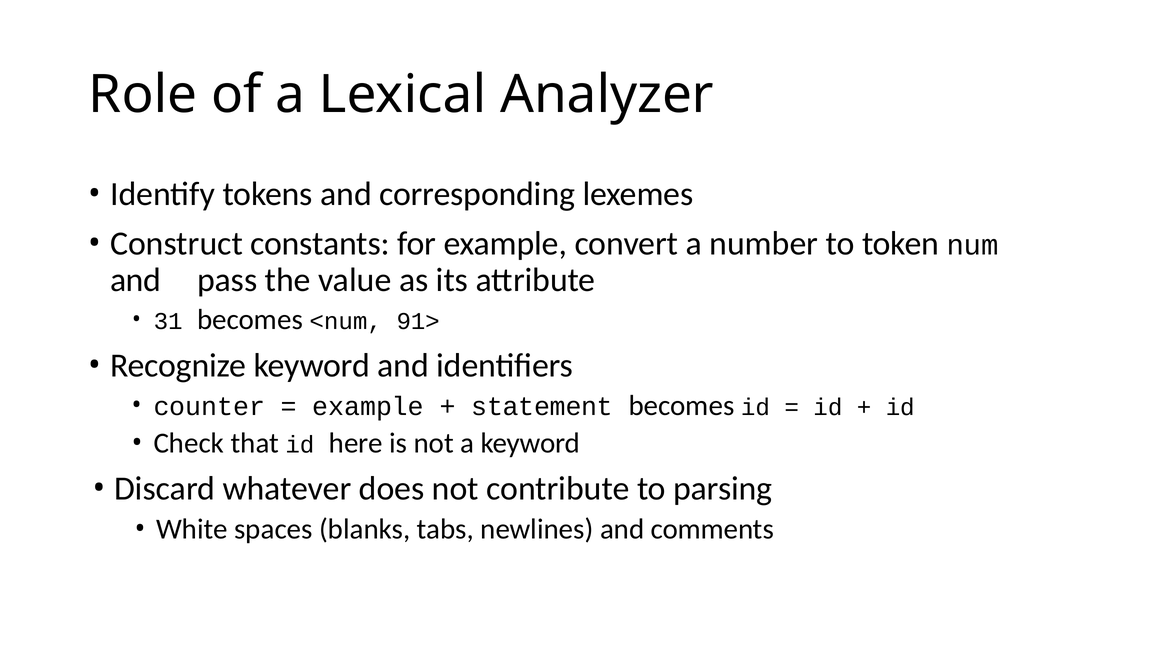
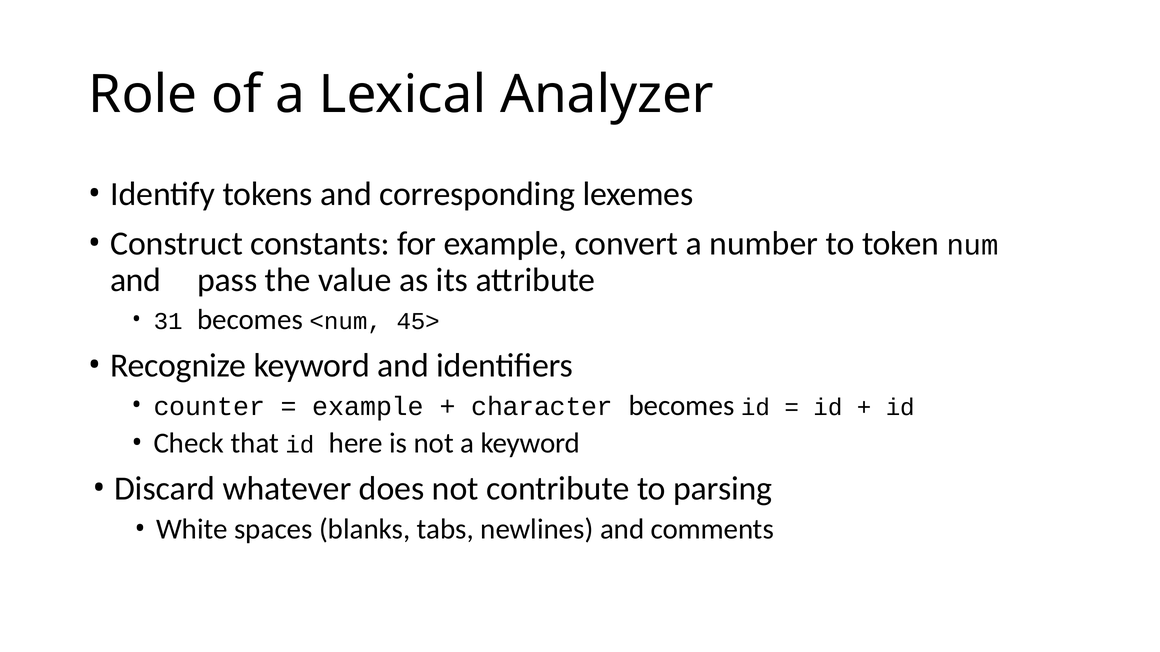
91>: 91> -> 45> (418, 321)
statement: statement -> character (542, 407)
